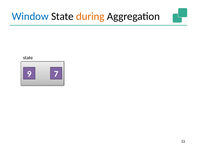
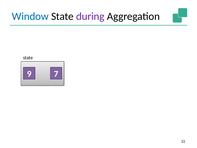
during colour: orange -> purple (90, 16)
